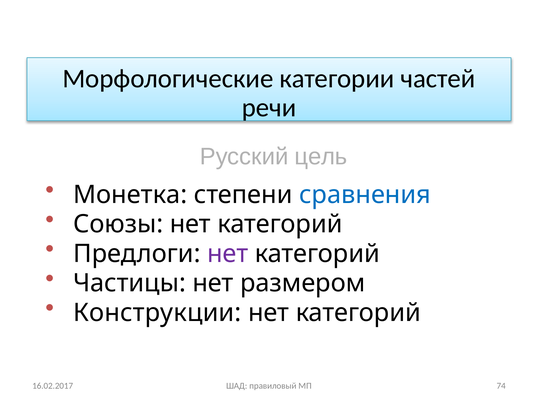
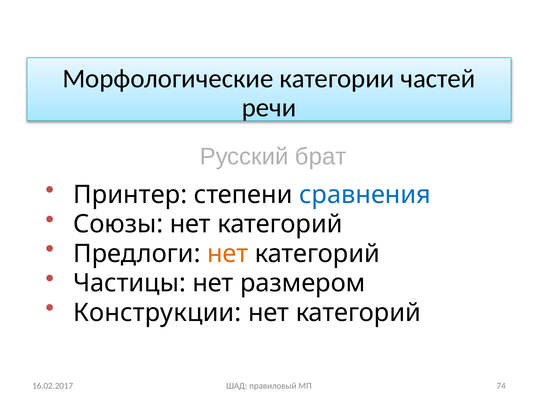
цель: цель -> брат (321, 156)
Монетка: Монетка -> Принтер (130, 194)
нет colour: purple -> orange (228, 253)
